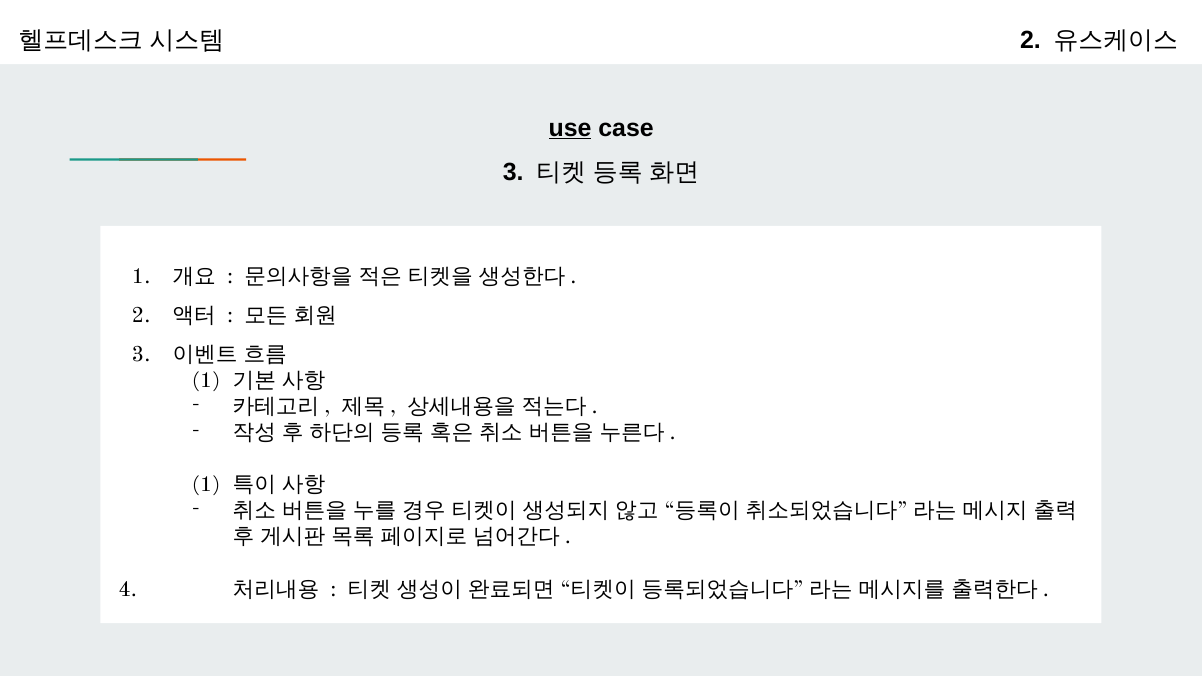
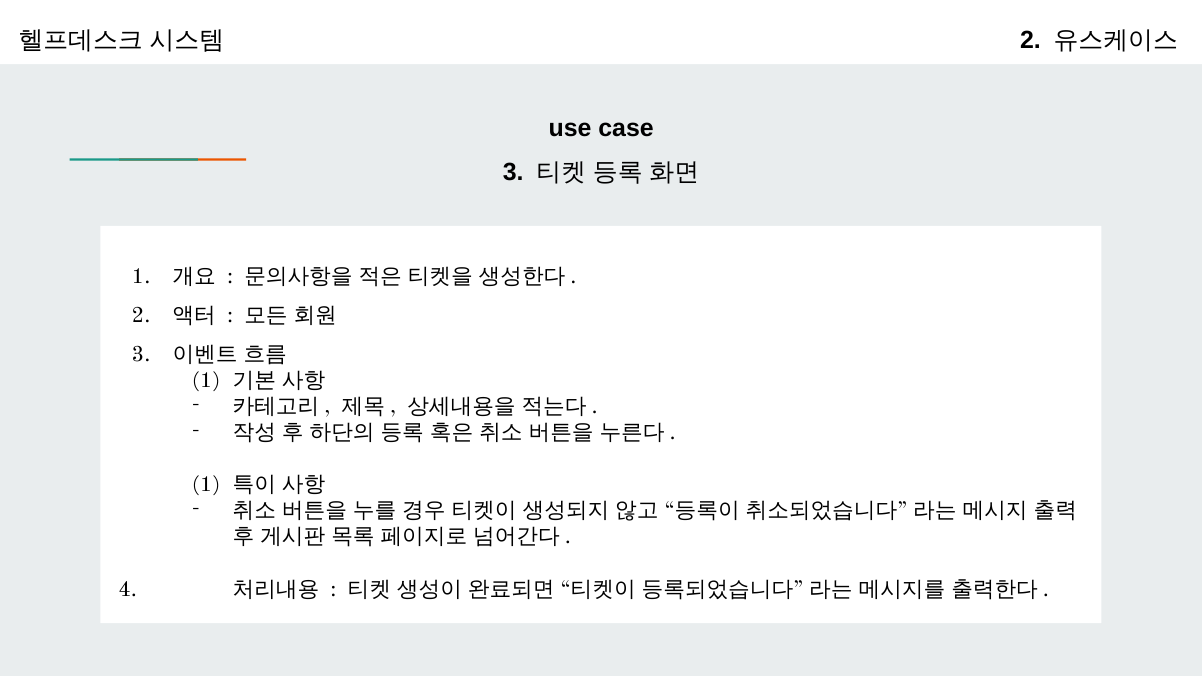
use underline: present -> none (570, 128)
